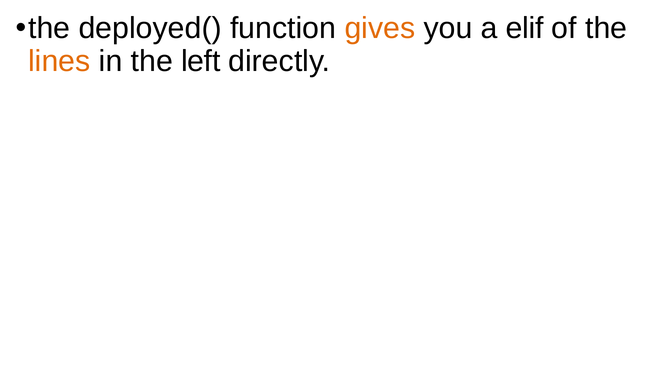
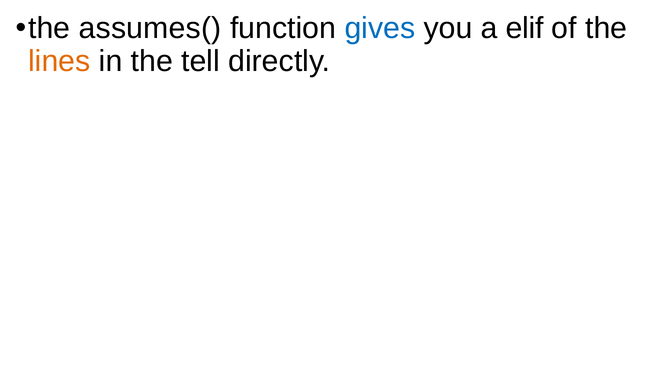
deployed(: deployed( -> assumes( (150, 28)
gives colour: orange -> blue (380, 28)
left: left -> tell (201, 61)
